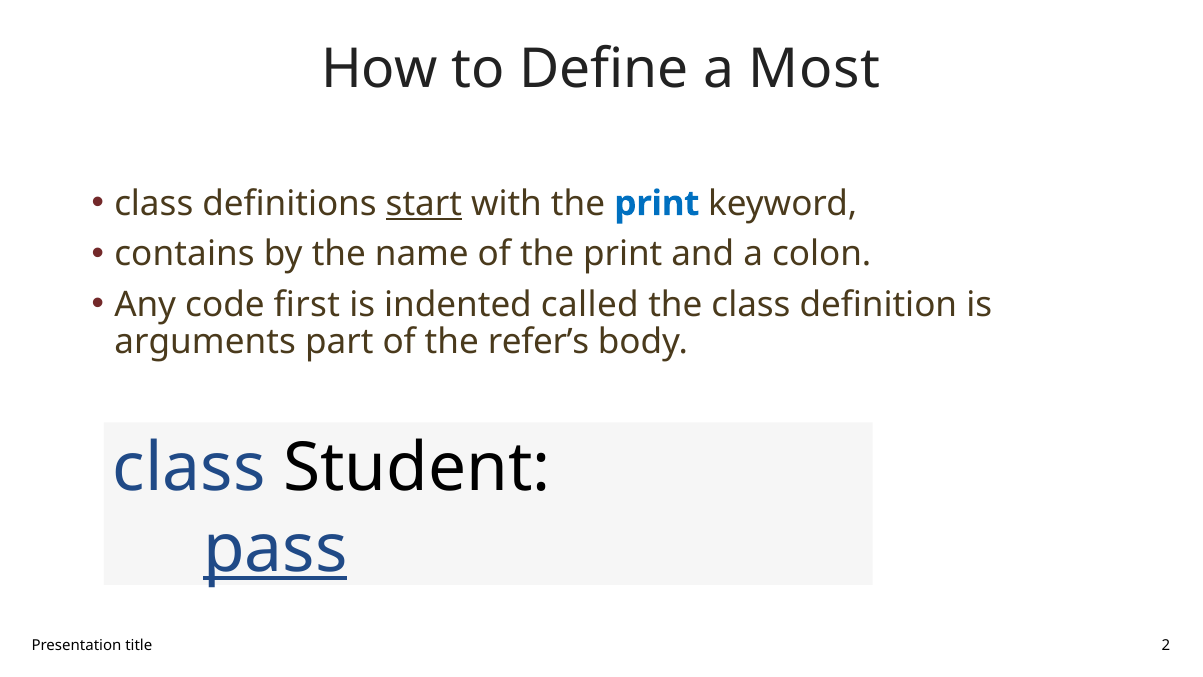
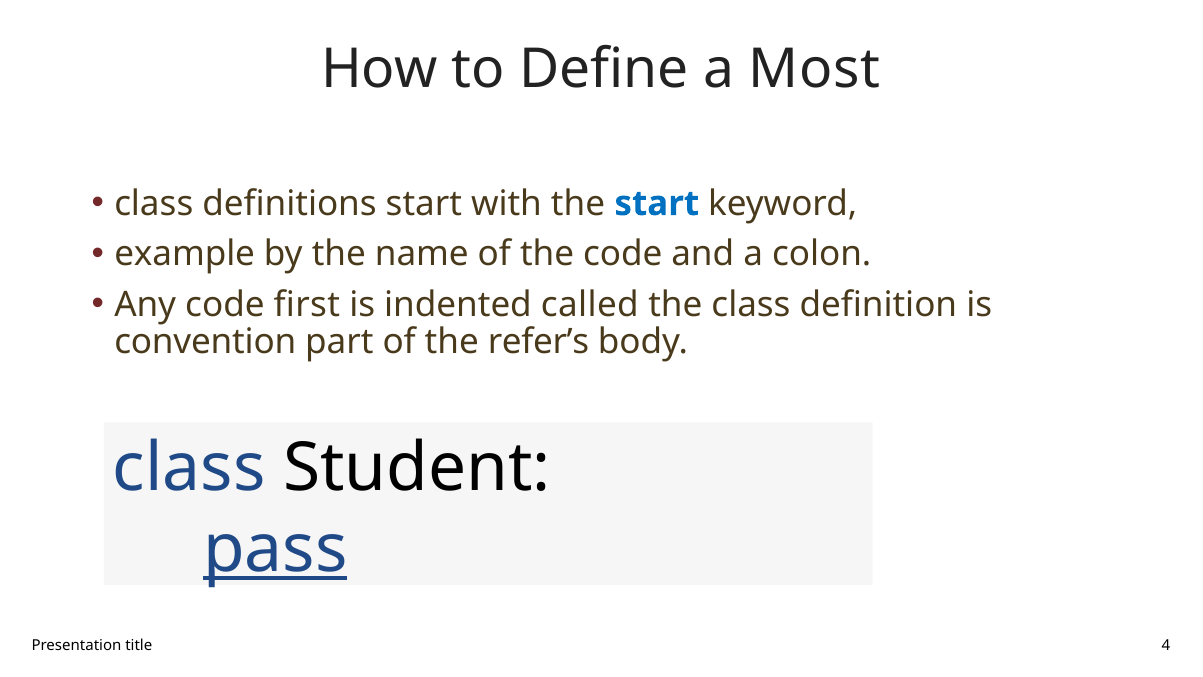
start underline: present -> none (424, 203)
with the print: print -> start (657, 203)
contains: contains -> example (185, 254)
of the print: print -> code (623, 254)
arguments: arguments -> convention (205, 342)
2: 2 -> 4 (1166, 645)
